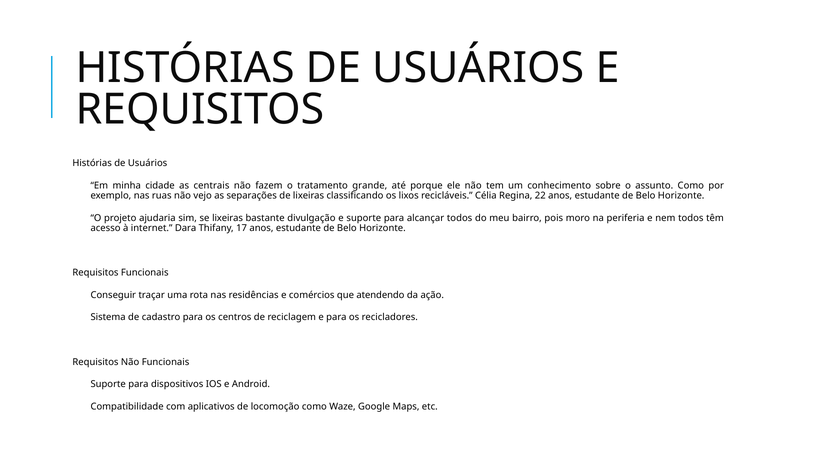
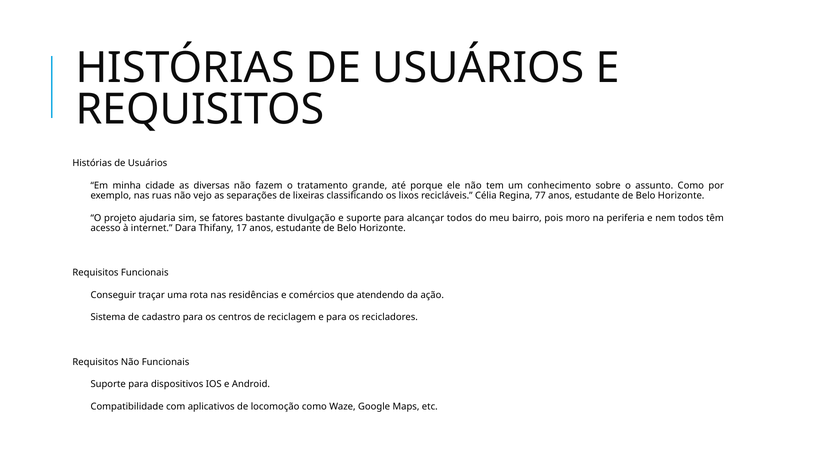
centrais: centrais -> diversas (212, 185)
22: 22 -> 77 (540, 196)
se lixeiras: lixeiras -> fatores (228, 218)
